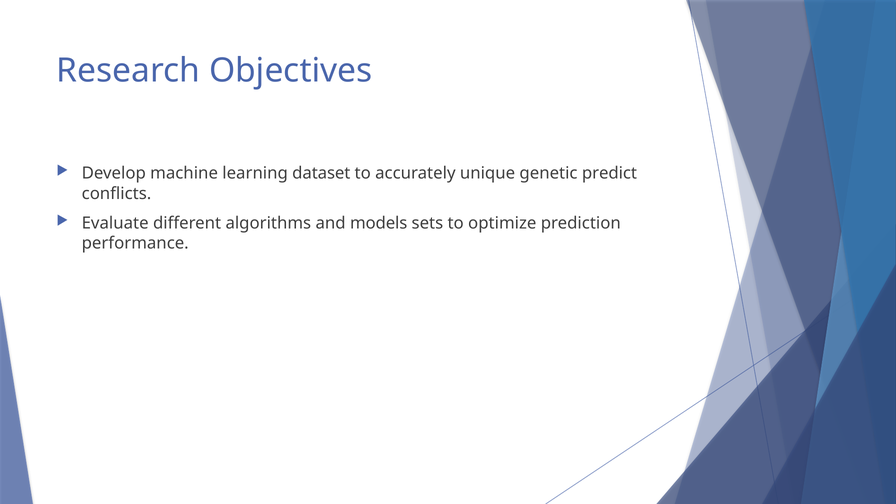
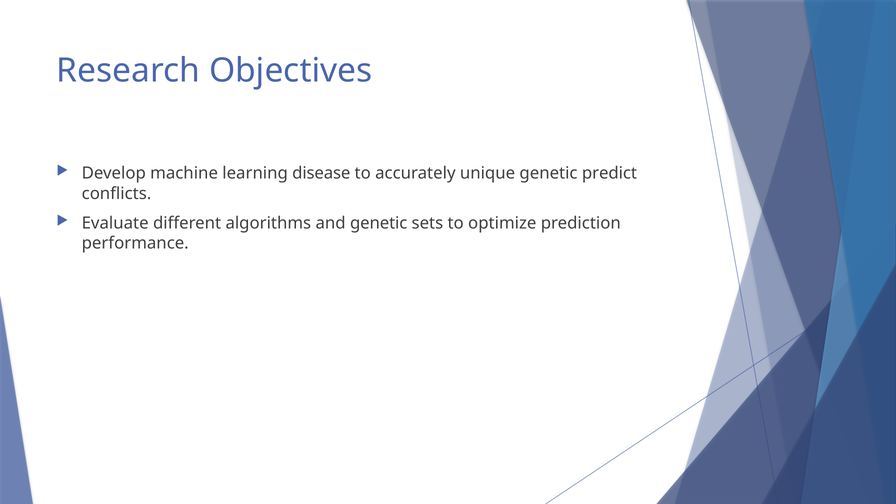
dataset: dataset -> disease (321, 173)
and models: models -> genetic (379, 223)
